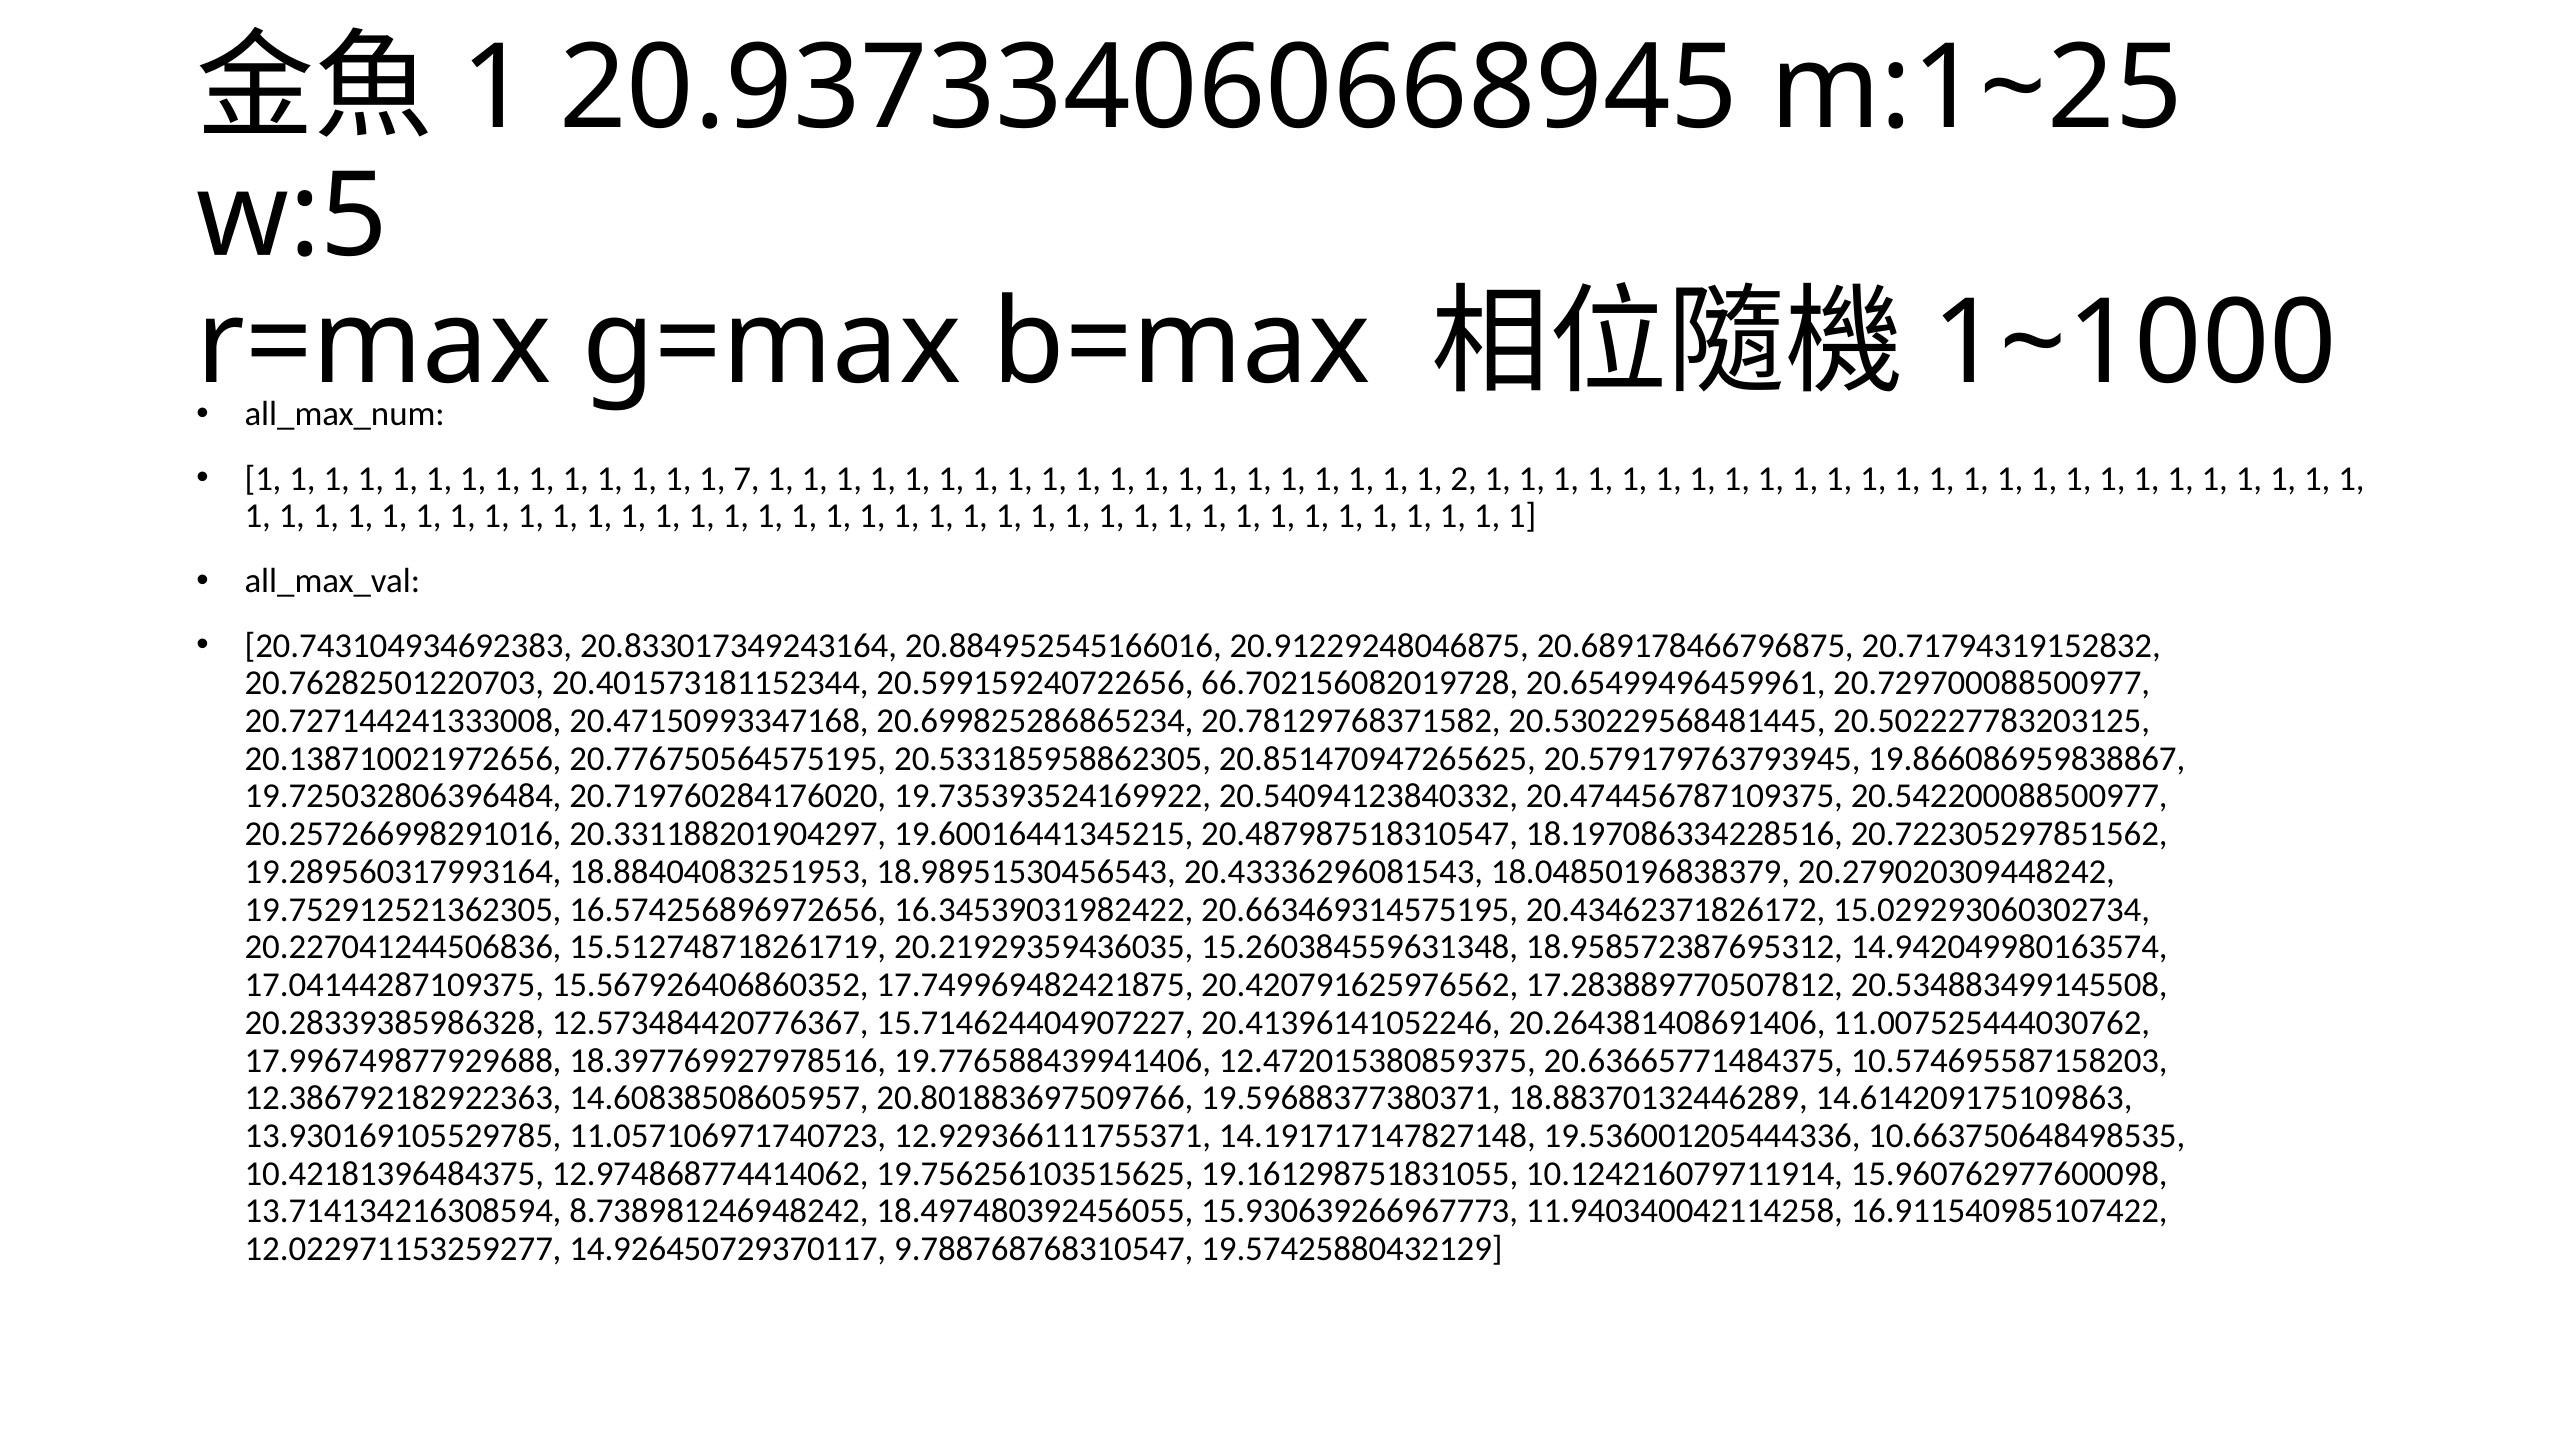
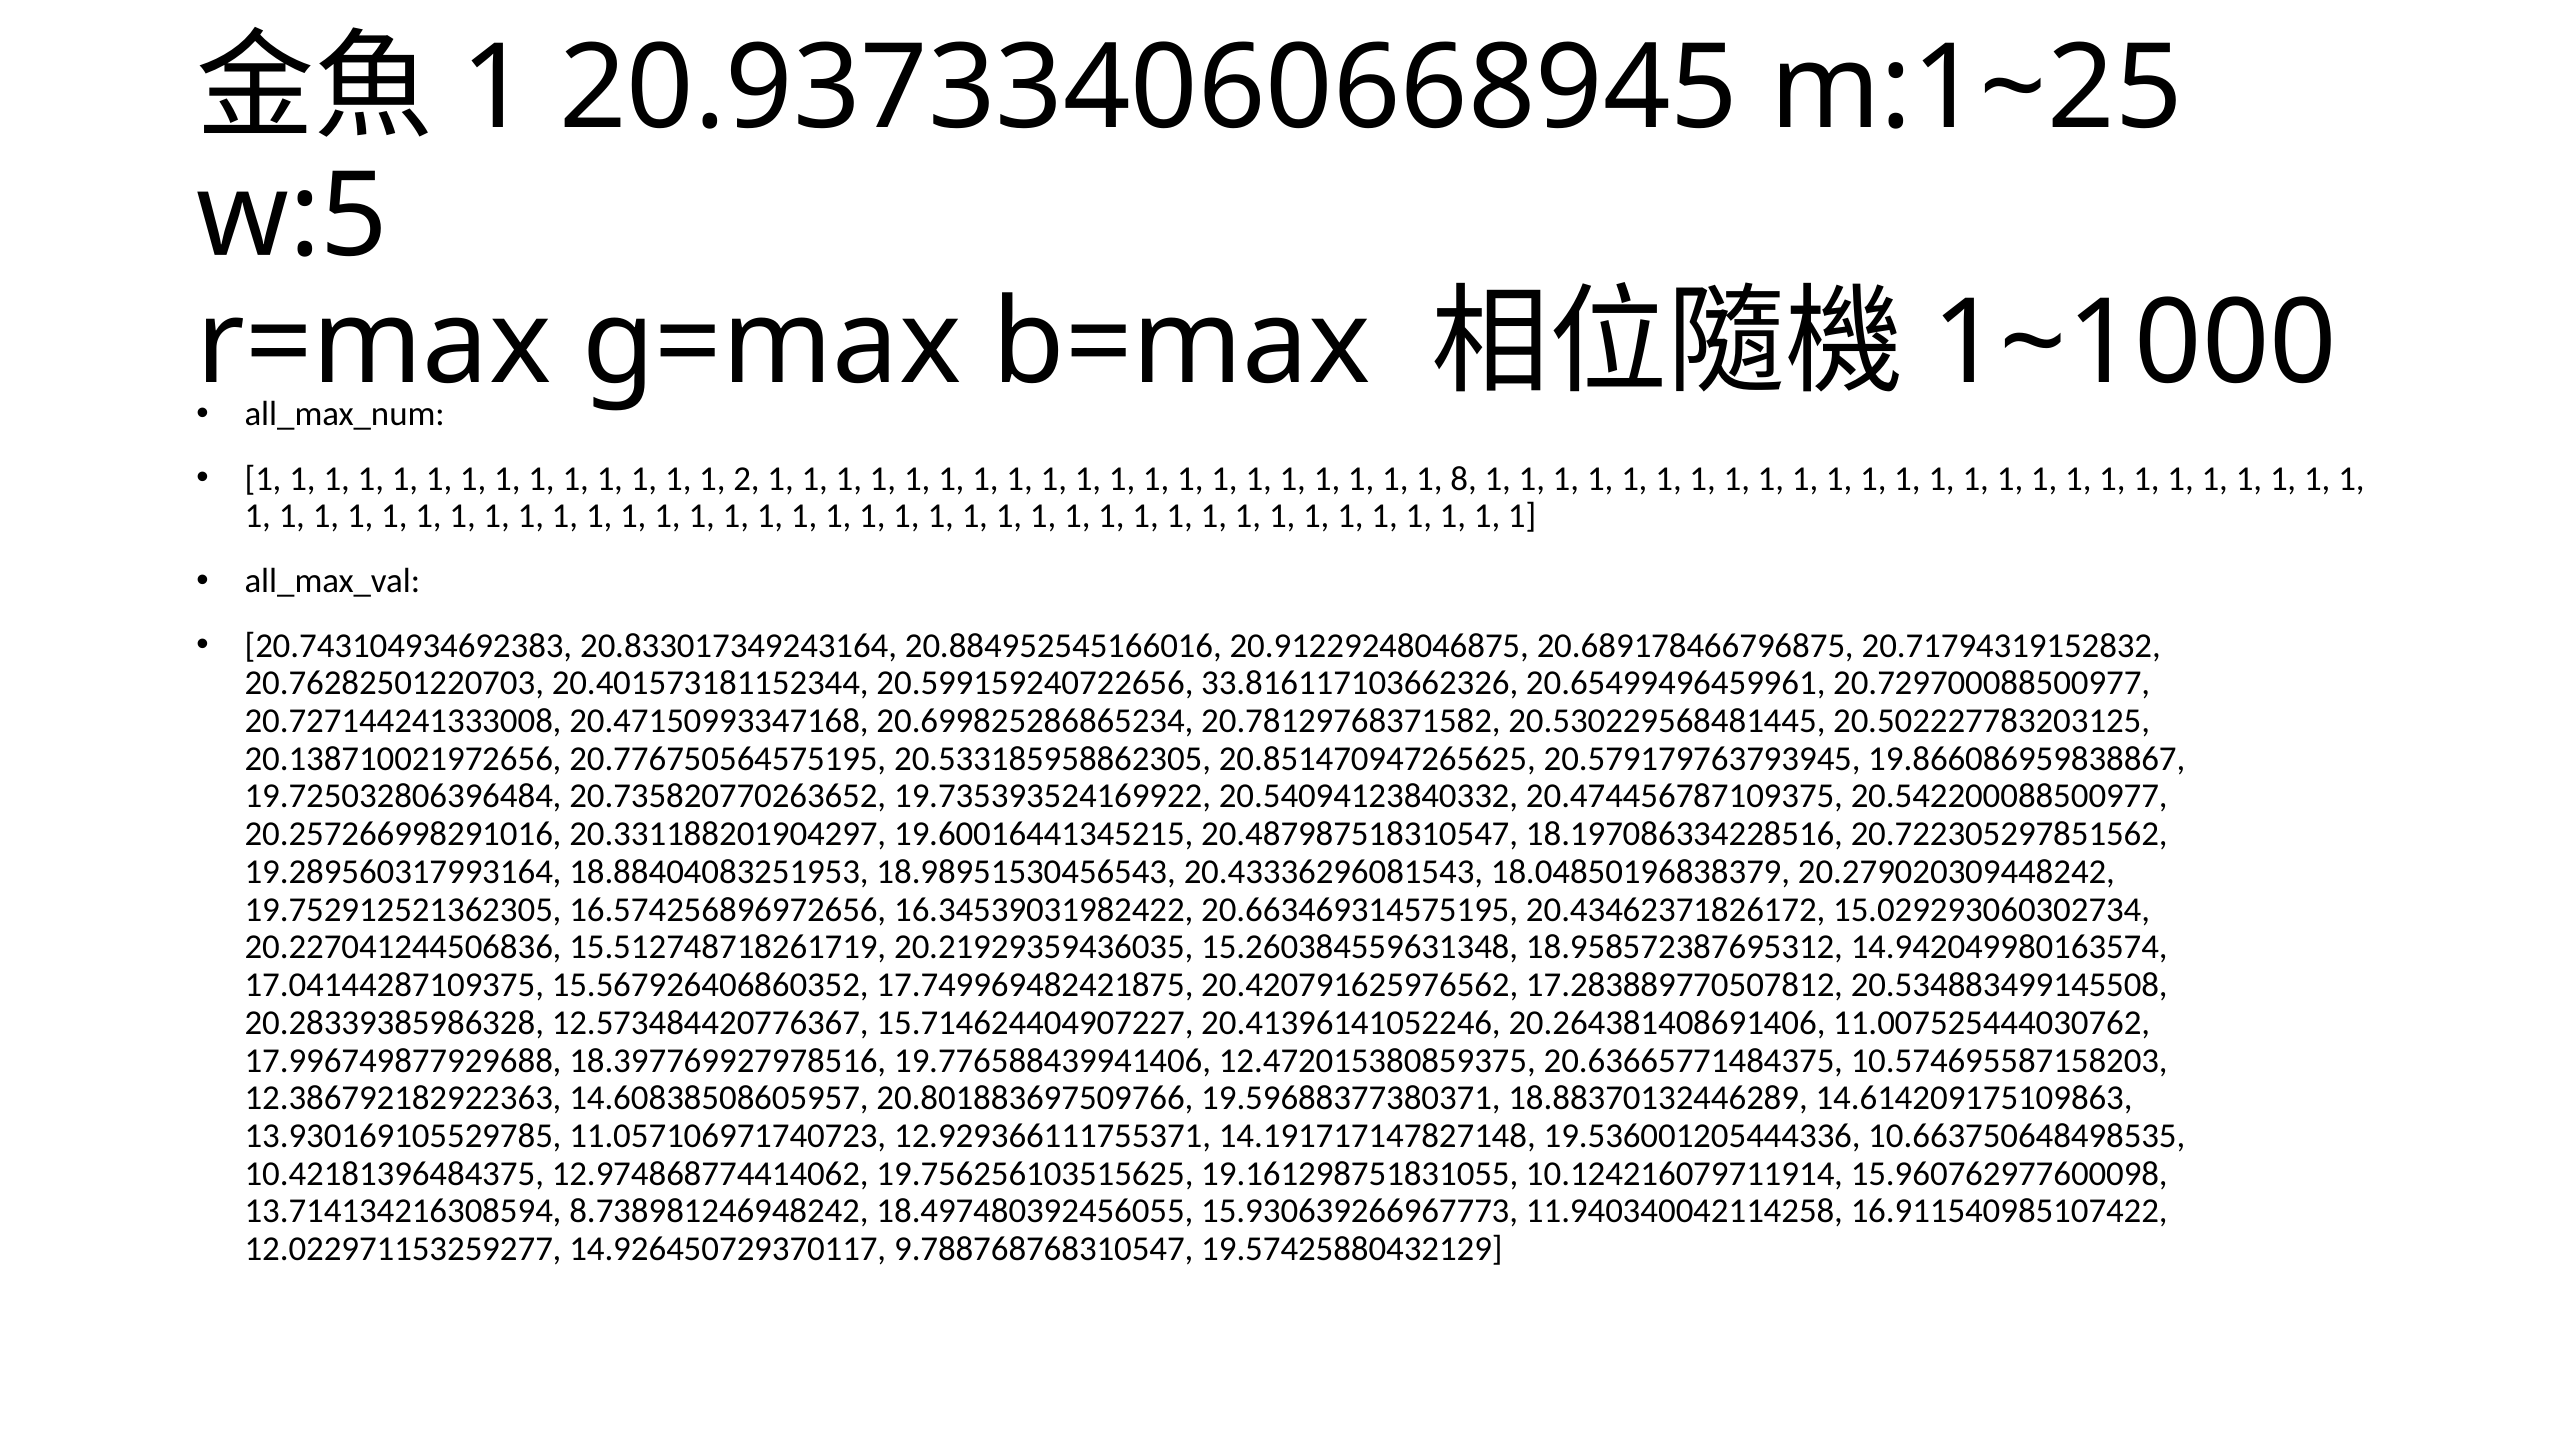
7: 7 -> 2 (746, 479)
2: 2 -> 8 (1464, 479)
66.702156082019728: 66.702156082019728 -> 33.816117103662326 (1360, 683)
20.719760284176020: 20.719760284176020 -> 20.735820770263652 (728, 796)
